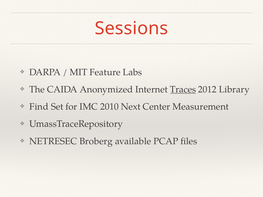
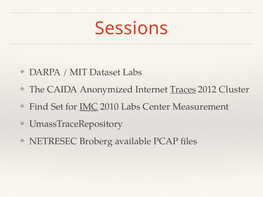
Feature: Feature -> Dataset (105, 72)
Library: Library -> Cluster (234, 90)
IMC underline: none -> present (89, 107)
2010 Next: Next -> Labs (131, 107)
